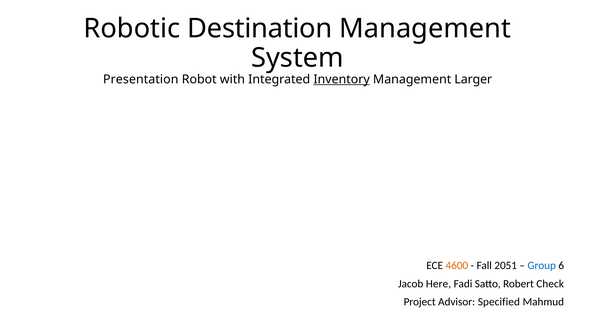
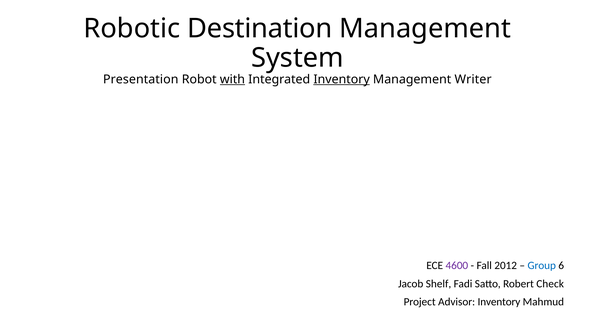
with underline: none -> present (232, 80)
Larger: Larger -> Writer (473, 80)
4600 colour: orange -> purple (457, 266)
2051: 2051 -> 2012 (506, 266)
Here: Here -> Shelf (439, 284)
Advisor Specified: Specified -> Inventory (499, 303)
